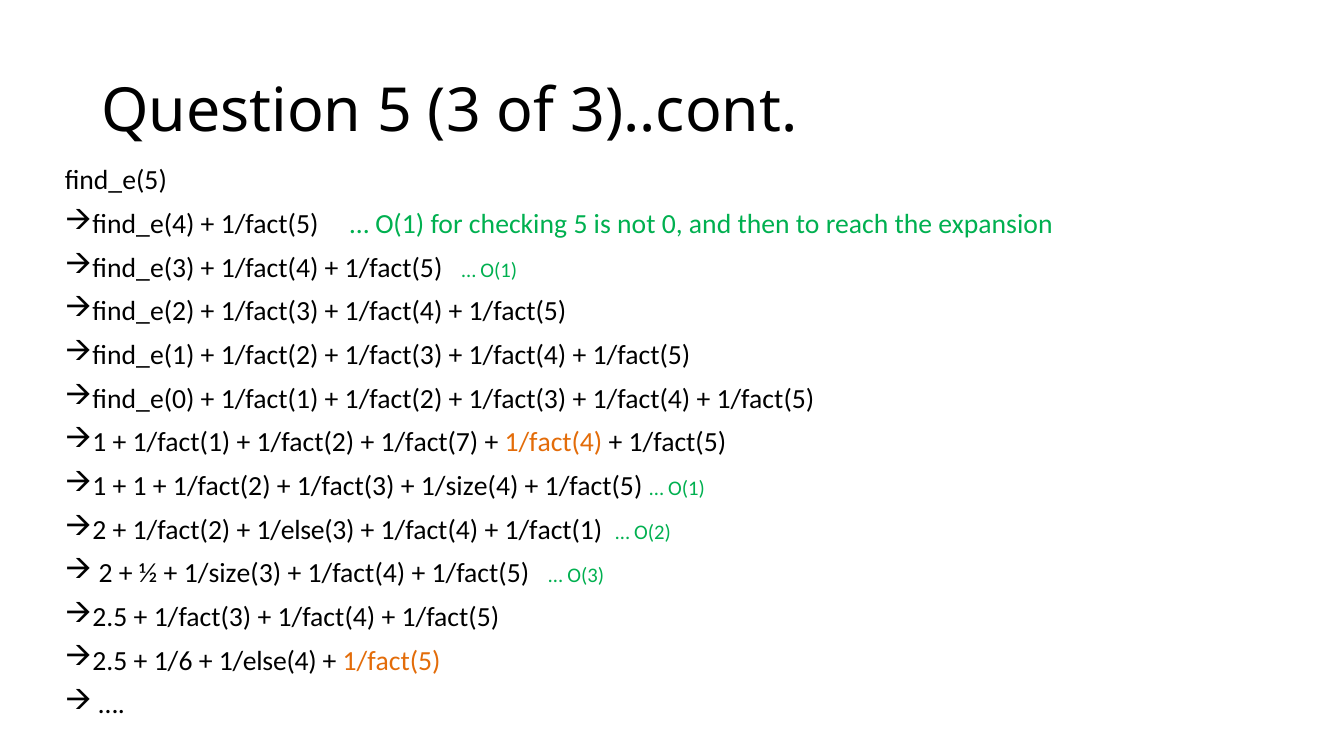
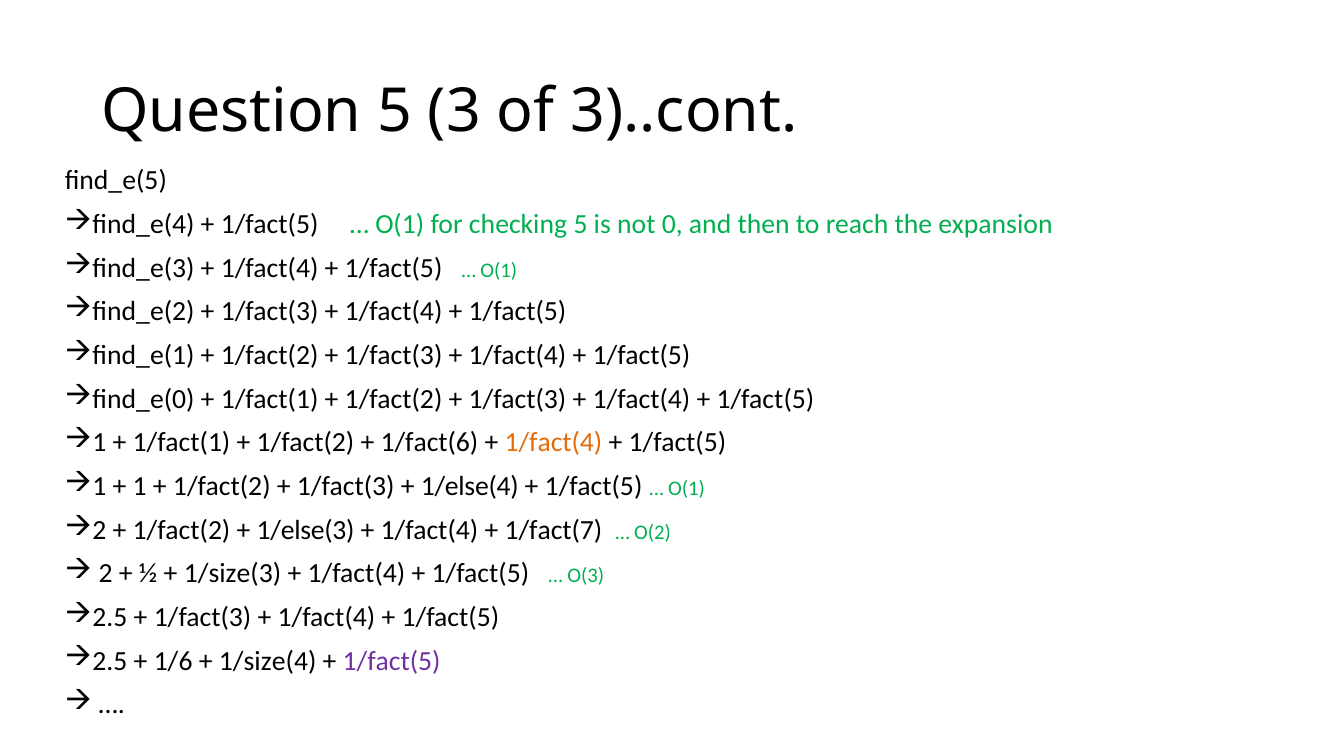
1/fact(7: 1/fact(7 -> 1/fact(6 (429, 443)
1/size(4: 1/size(4 -> 1/else(4 (470, 487)
1/fact(1: 1/fact(1 -> 1/fact(7 (553, 530)
1/else(4: 1/else(4 -> 1/size(4 (268, 661)
1/fact(5 colour: orange -> purple (392, 661)
